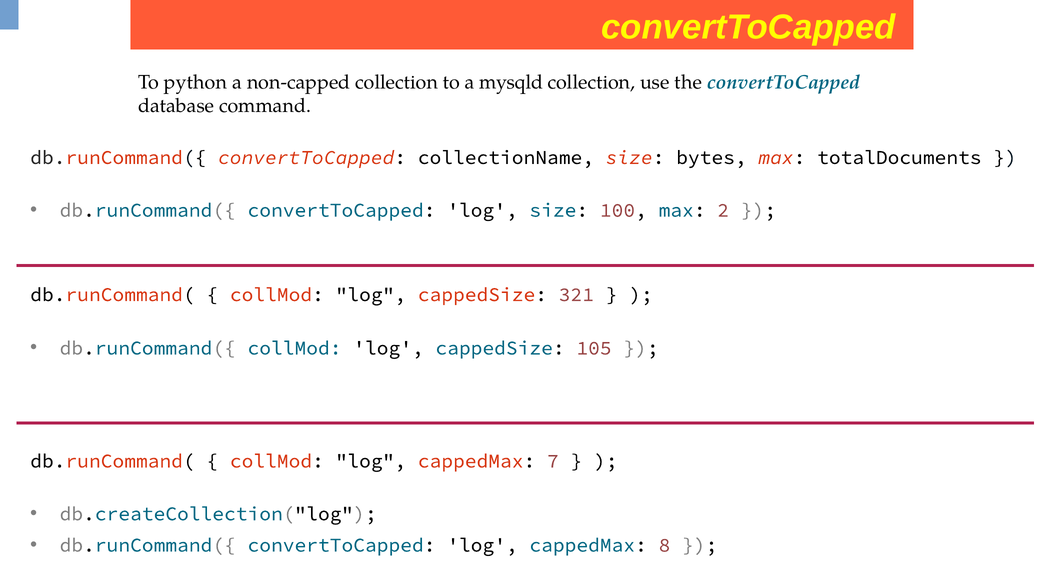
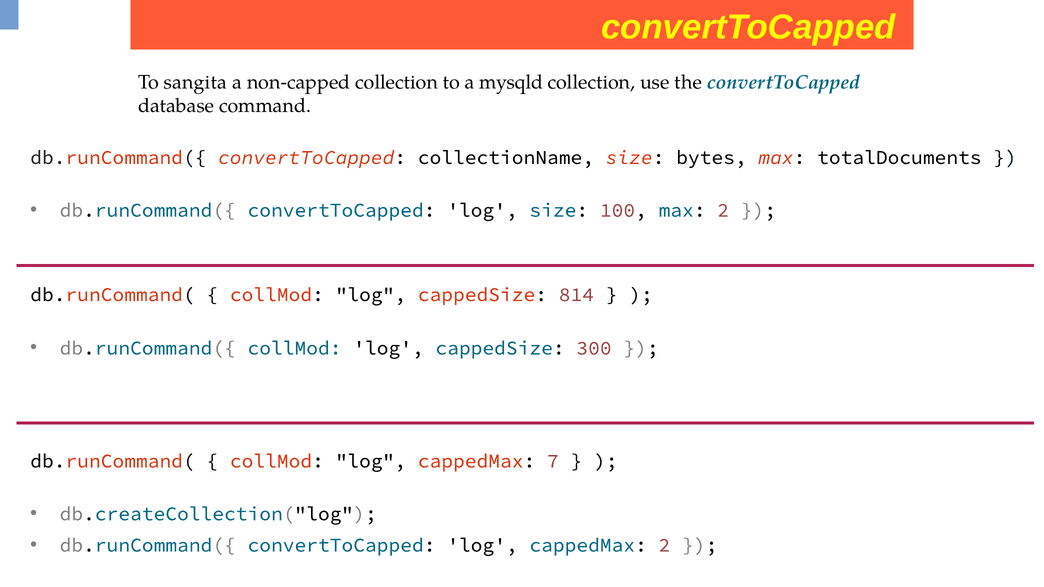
python: python -> sangita (195, 82)
321: 321 -> 814 (576, 295)
105: 105 -> 300 (594, 348)
cappedMax 8: 8 -> 2 (664, 545)
